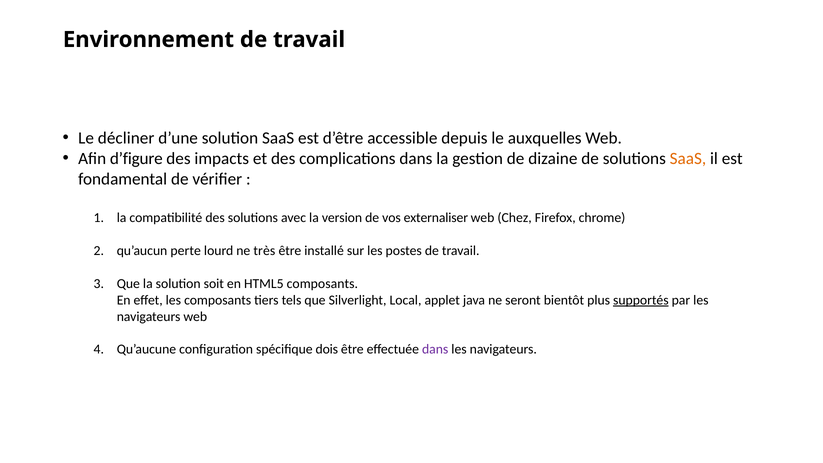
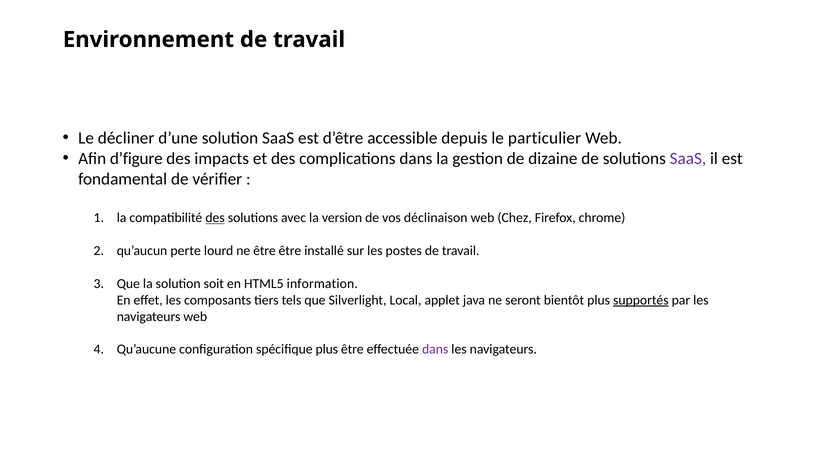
auxquelles: auxquelles -> particulier (545, 138)
SaaS colour: orange -> purple (688, 158)
des underline: none -> present (215, 218)
externaliser: externaliser -> déclinaison (436, 218)
ne très: très -> être (264, 251)
HTML5 composants: composants -> information (322, 284)
spécifique dois: dois -> plus (327, 349)
